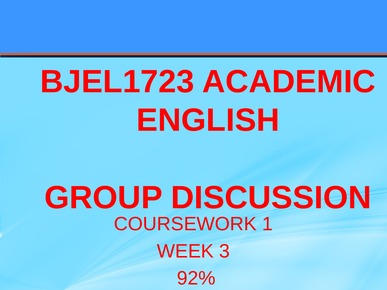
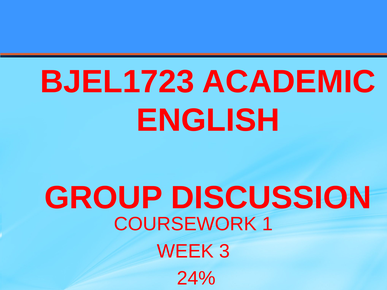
92%: 92% -> 24% (196, 278)
